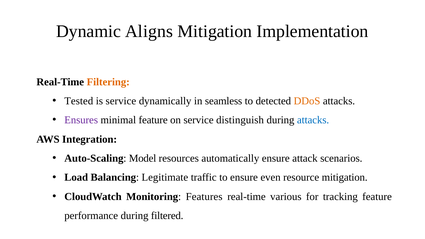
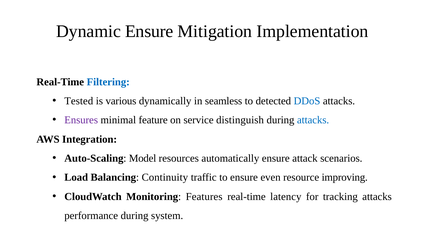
Dynamic Aligns: Aligns -> Ensure (149, 31)
Filtering colour: orange -> blue (108, 82)
is service: service -> various (121, 101)
DDoS colour: orange -> blue (307, 101)
Legitimate: Legitimate -> Continuity (165, 177)
resource mitigation: mitigation -> improving (345, 177)
various: various -> latency (286, 197)
tracking feature: feature -> attacks (377, 197)
filtered: filtered -> system (167, 216)
